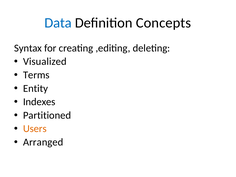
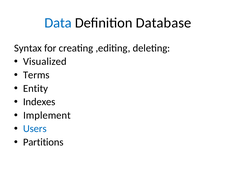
Concepts: Concepts -> Database (163, 23)
Partitioned: Partitioned -> Implement (47, 115)
Users colour: orange -> blue (35, 129)
Arranged: Arranged -> Partitions (43, 142)
